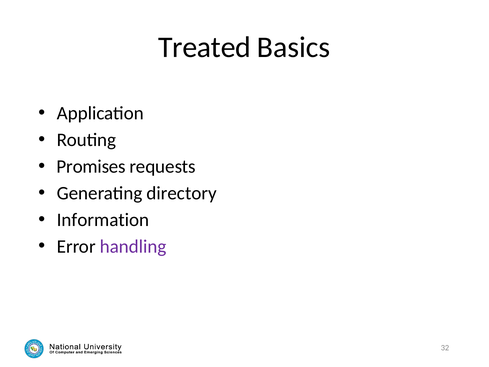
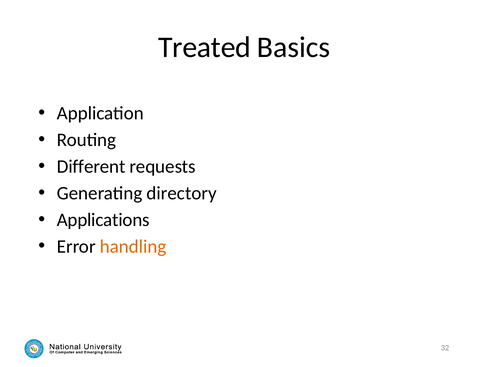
Promises: Promises -> Different (91, 166)
Information: Information -> Applications (103, 220)
handling colour: purple -> orange (133, 246)
